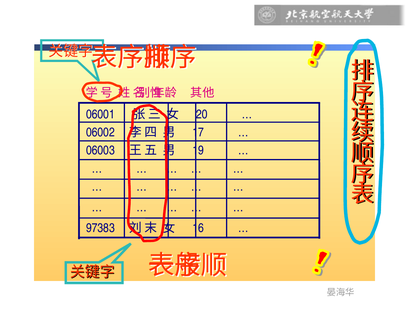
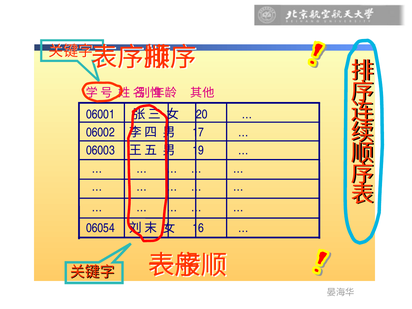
97383: 97383 -> 06054 (100, 228)
